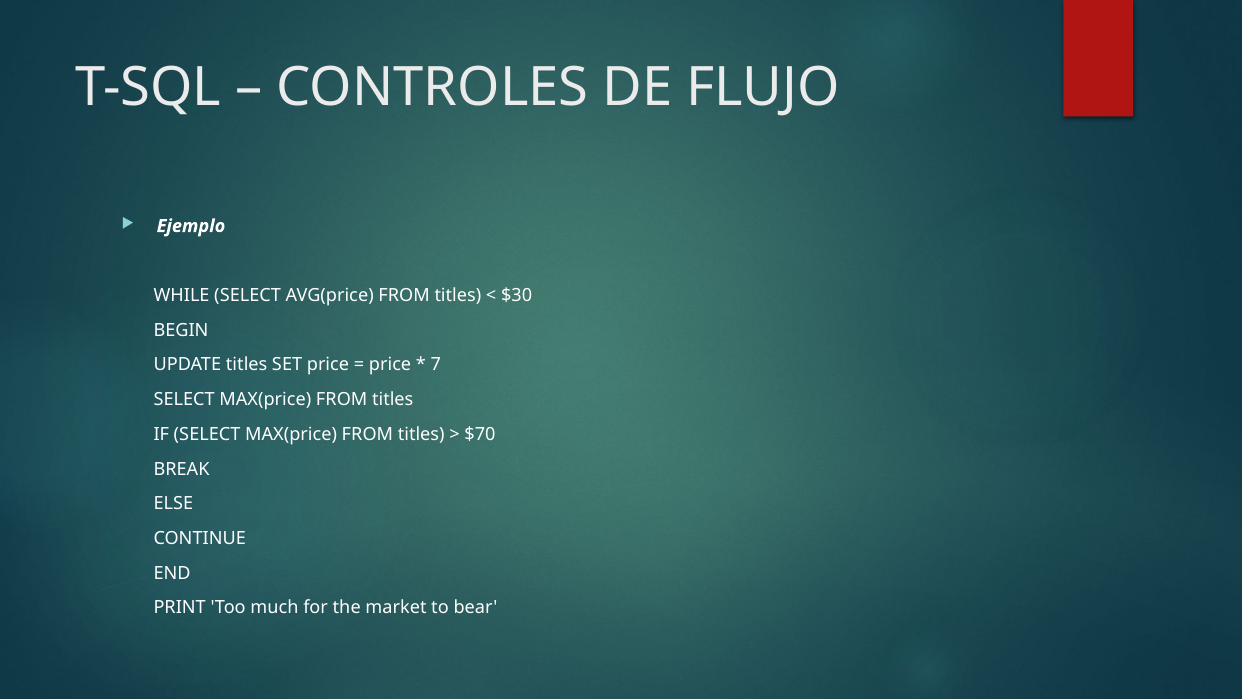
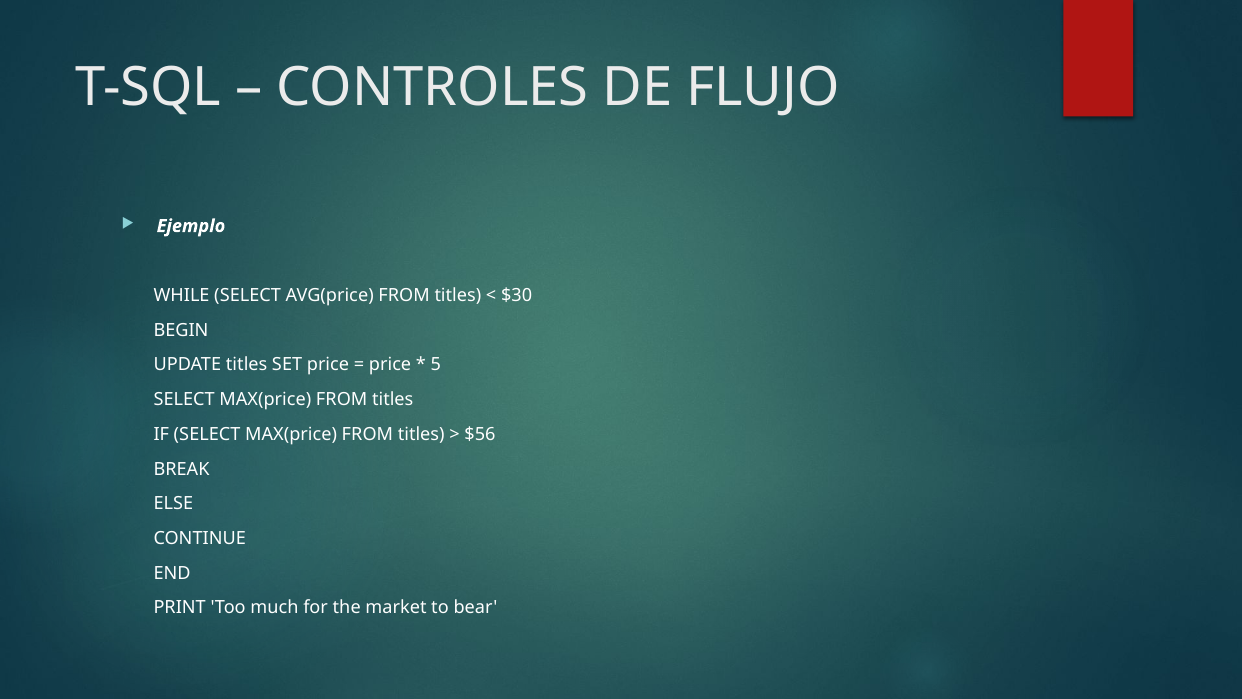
7: 7 -> 5 (436, 365)
$70: $70 -> $56 (480, 434)
